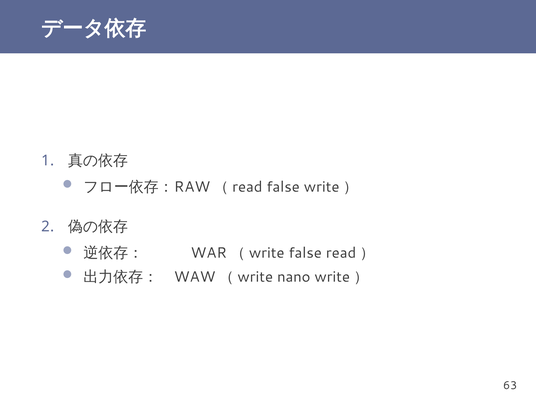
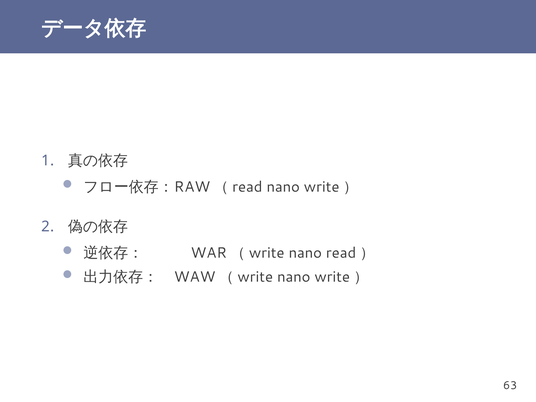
false: false -> nano (283, 187)
WAR（write false: false -> nano (305, 253)
